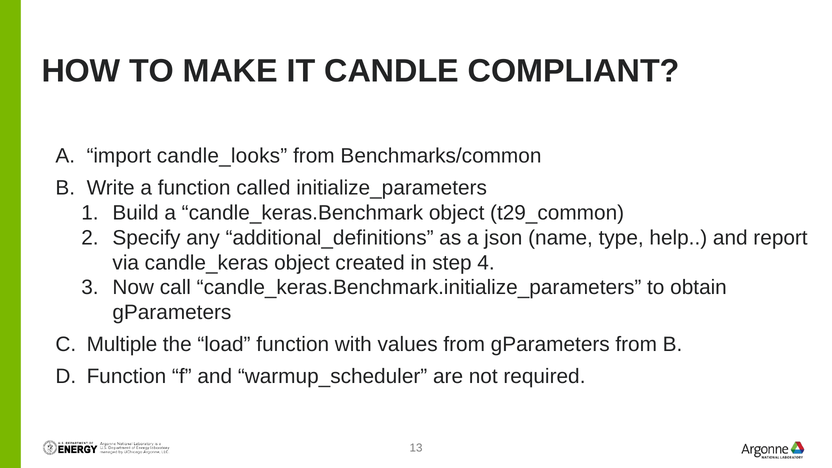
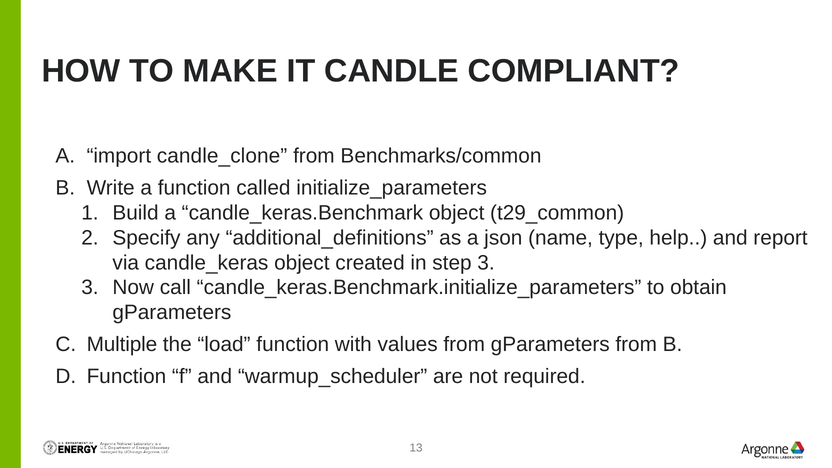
candle_looks: candle_looks -> candle_clone (222, 156)
step 4: 4 -> 3 (486, 263)
